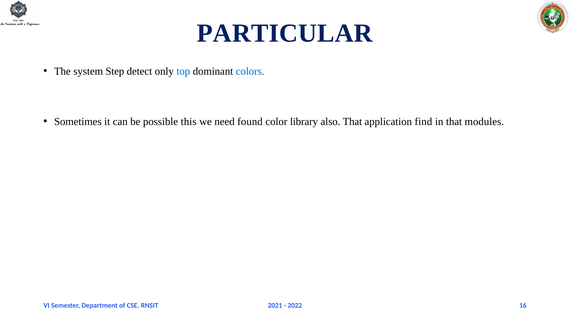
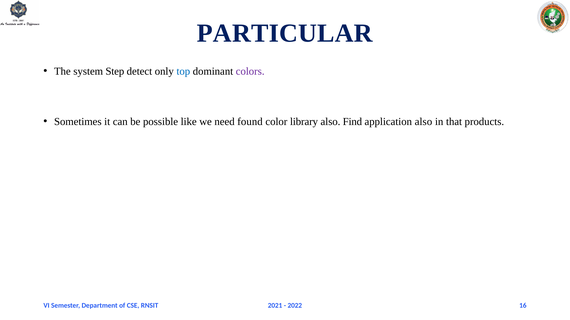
colors colour: blue -> purple (250, 71)
this: this -> like (189, 122)
also That: That -> Find (352, 122)
application find: find -> also (423, 122)
modules: modules -> products (484, 122)
